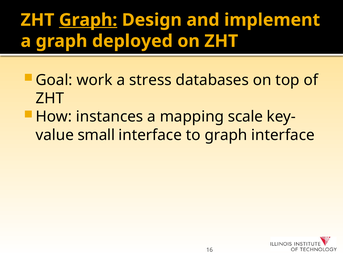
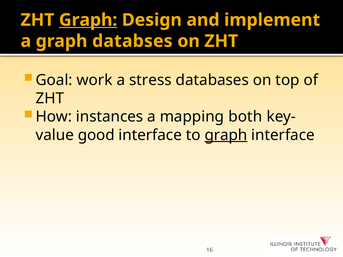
deployed: deployed -> databses (132, 41)
scale: scale -> both (245, 117)
small: small -> good (96, 135)
graph underline: none -> present (226, 135)
